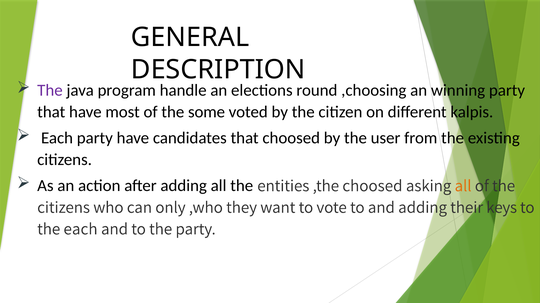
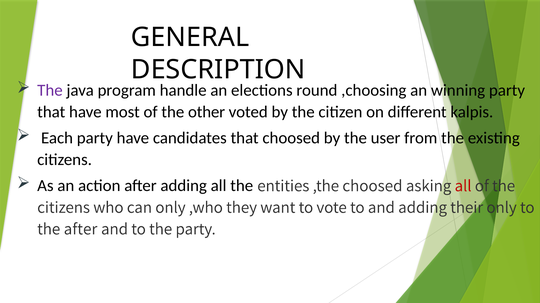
some: some -> other (207, 112)
all colour: orange -> red (463, 186)
their keys: keys -> only (502, 208)
the each: each -> after (81, 229)
